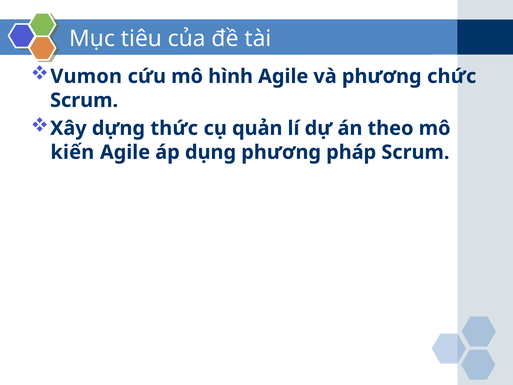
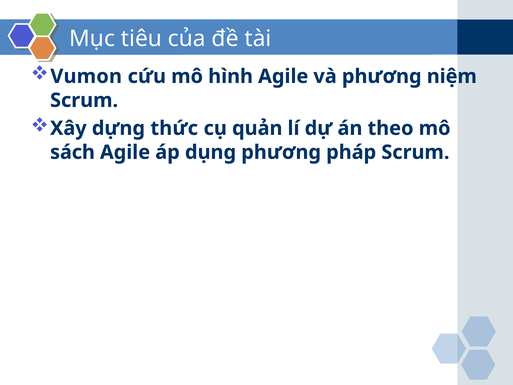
chức: chức -> niệm (452, 76)
kiến: kiến -> sách (72, 152)
